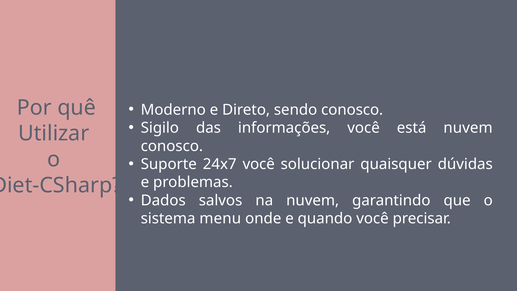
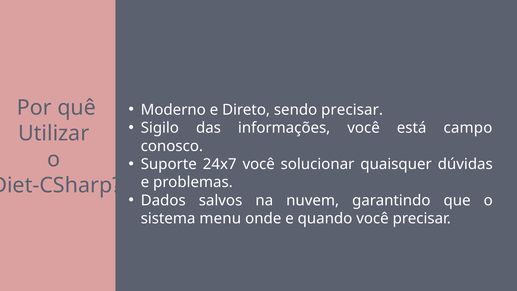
sendo conosco: conosco -> precisar (352, 110)
está nuvem: nuvem -> campo (468, 128)
